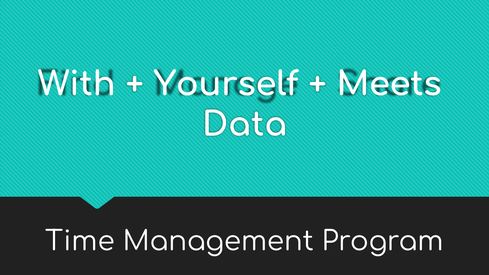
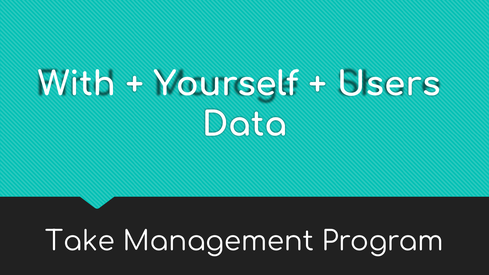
Meets: Meets -> Users (389, 84)
Time: Time -> Take (80, 242)
